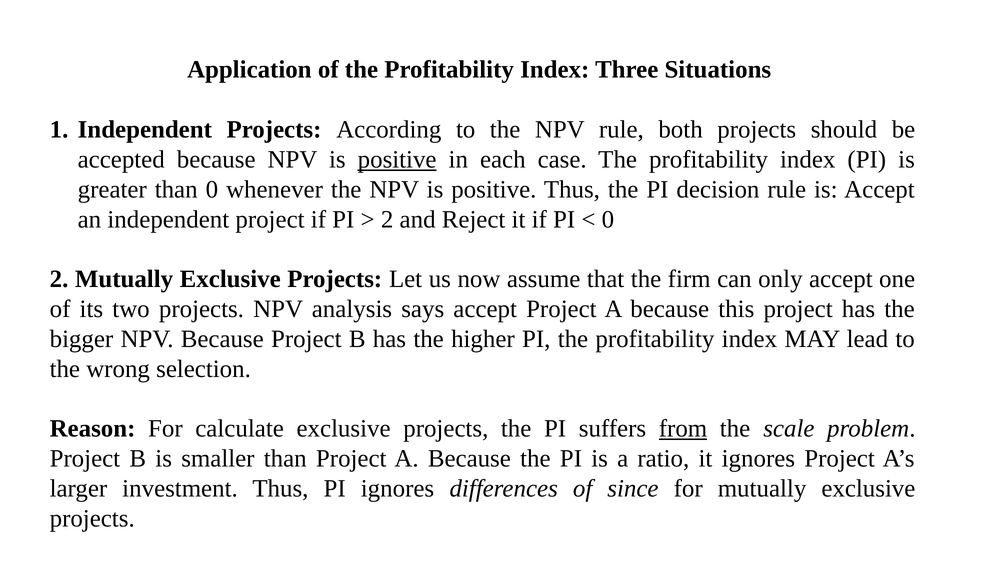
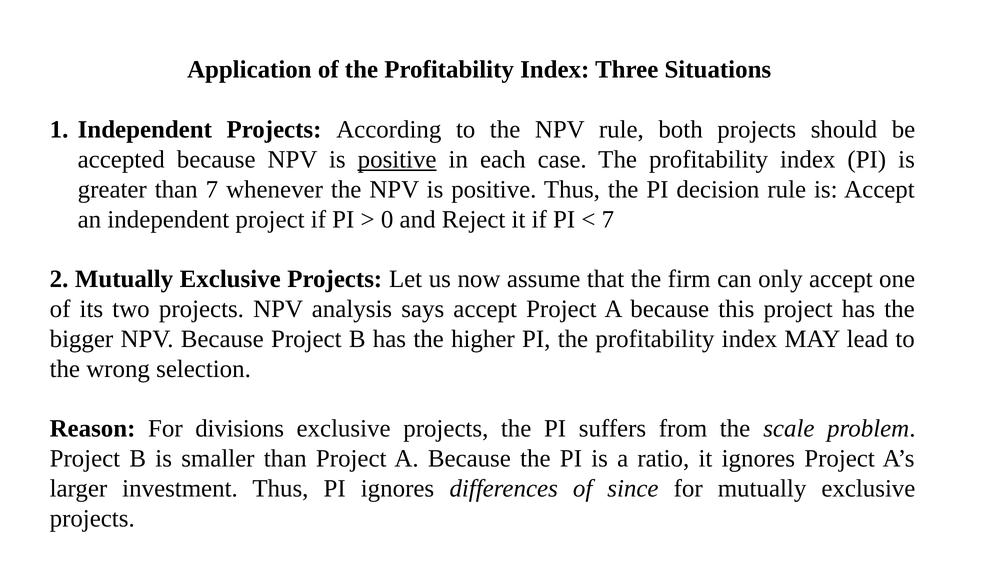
than 0: 0 -> 7 (212, 189)
2: 2 -> 0 (387, 219)
0: 0 -> 7 (608, 219)
calculate: calculate -> divisions (240, 429)
from underline: present -> none (683, 429)
